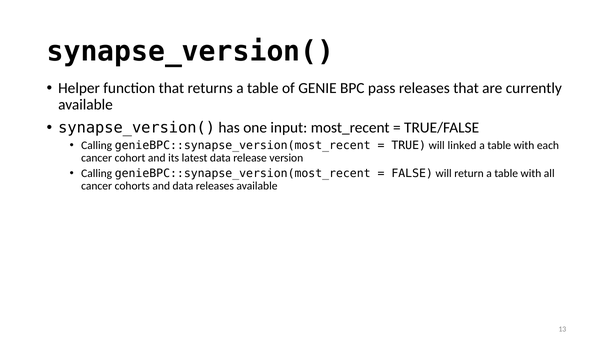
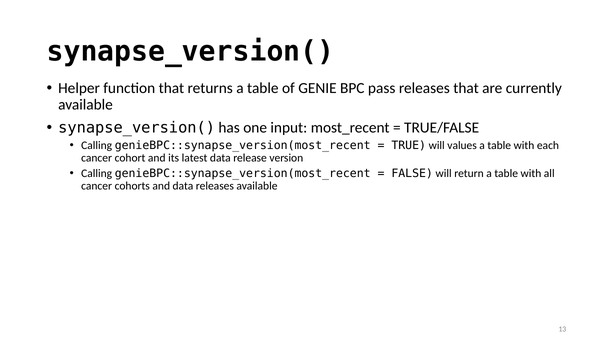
linked: linked -> values (462, 145)
